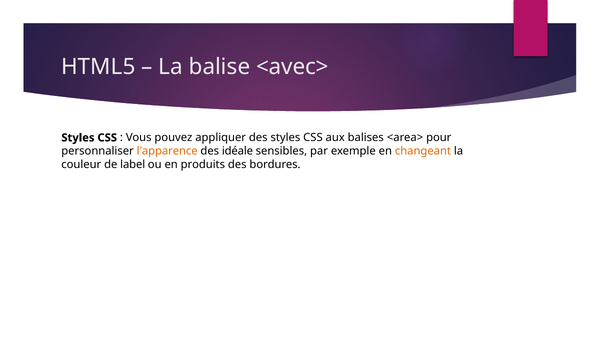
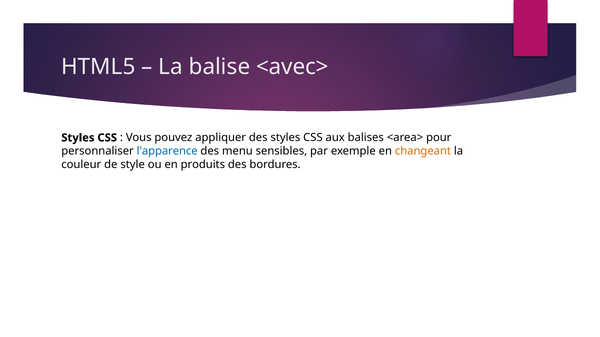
l'apparence colour: orange -> blue (167, 151)
idéale: idéale -> menu (237, 151)
label: label -> style (133, 165)
